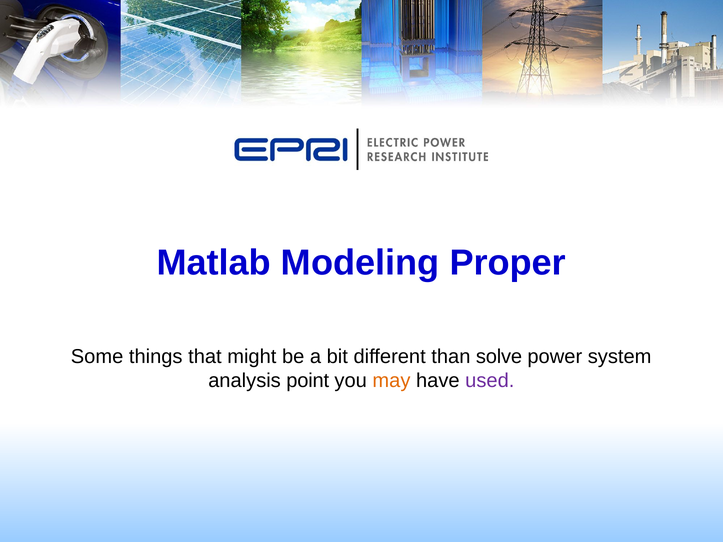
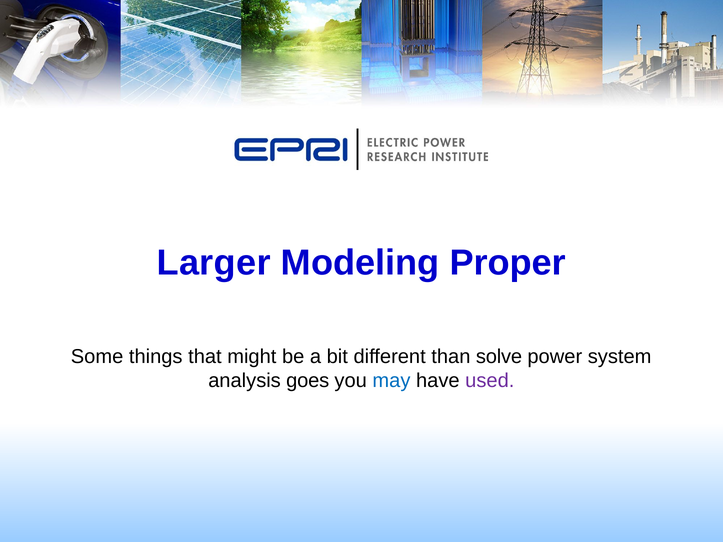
Matlab: Matlab -> Larger (214, 263)
point: point -> goes (308, 381)
may colour: orange -> blue (391, 381)
